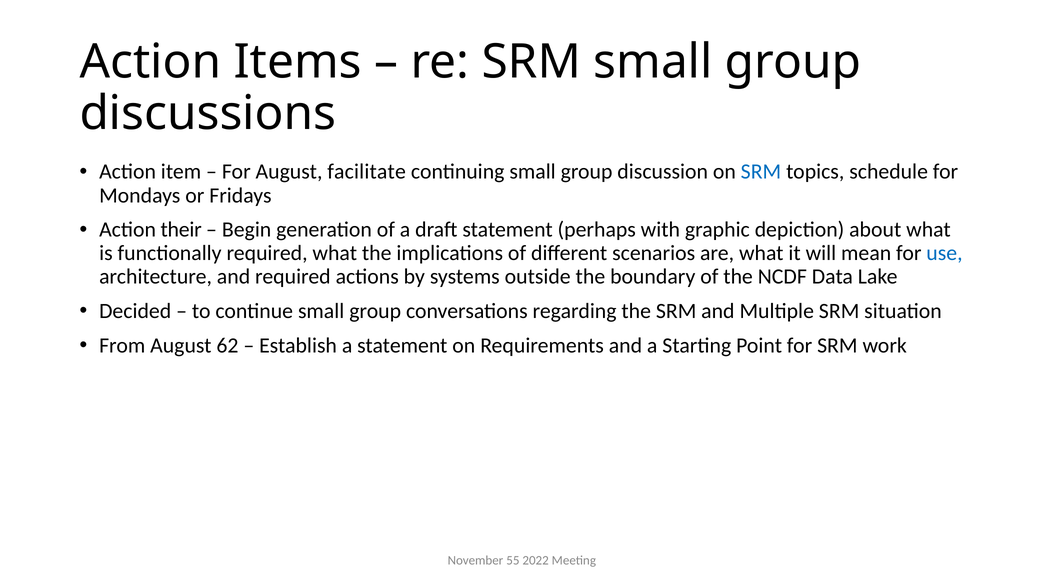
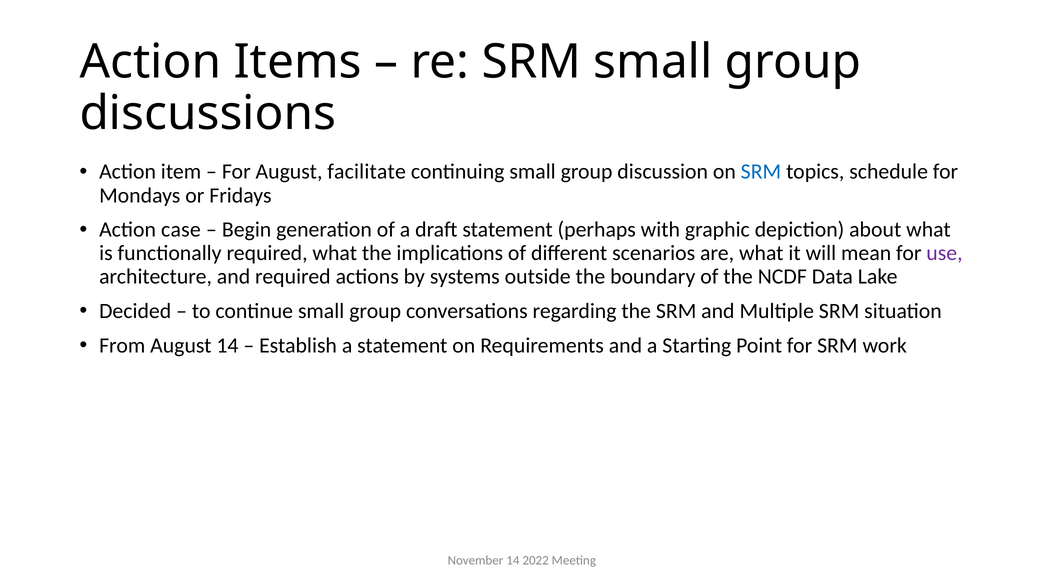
their: their -> case (181, 230)
use colour: blue -> purple (944, 253)
August 62: 62 -> 14 (227, 346)
November 55: 55 -> 14 (513, 561)
